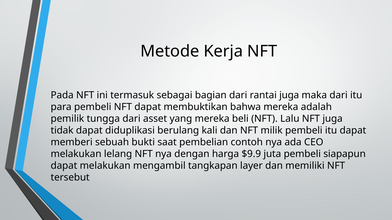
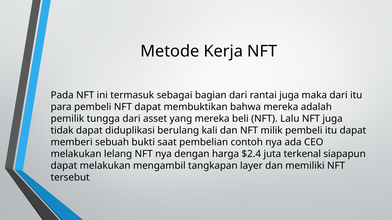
$9.9: $9.9 -> $2.4 (251, 154)
juta pembeli: pembeli -> terkenal (302, 154)
